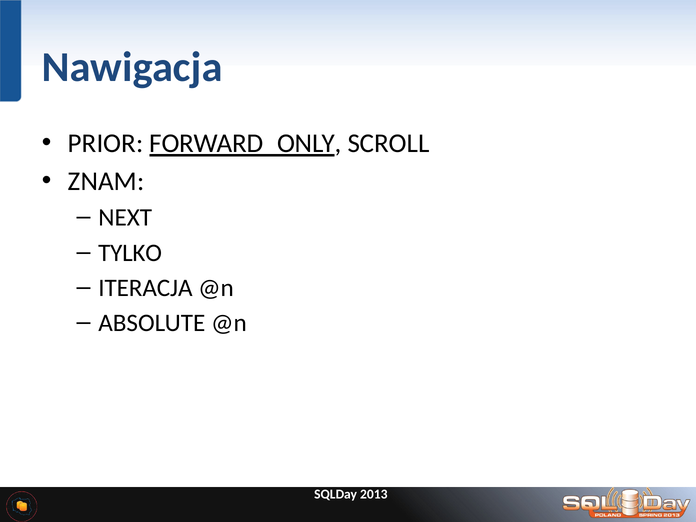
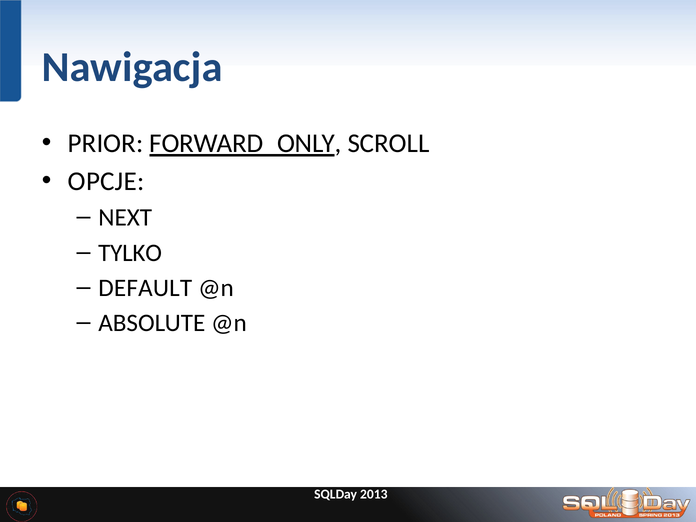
ZNAM: ZNAM -> OPCJE (106, 181)
ITERACJA: ITERACJA -> DEFAULT (145, 288)
